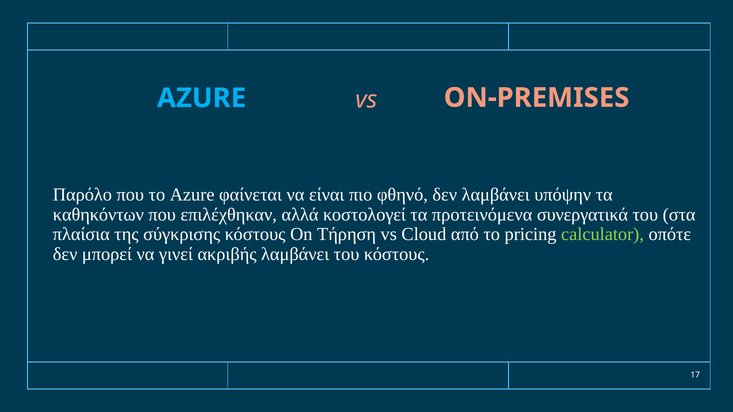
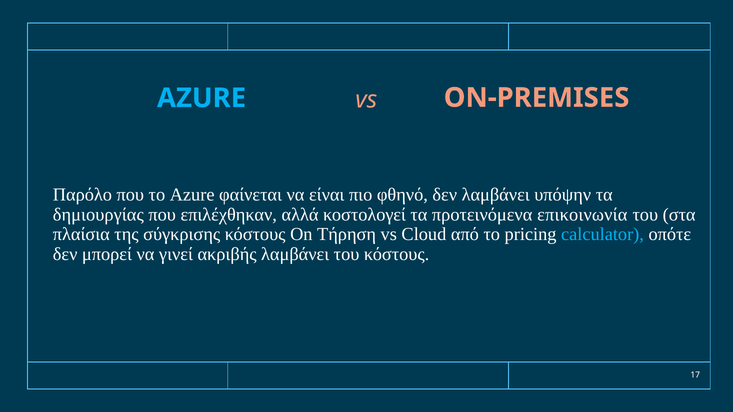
καθηκόντων: καθηκόντων -> δημιουργίας (98, 215)
συνεργατικά: συνεργατικά -> επικοινωνία (582, 215)
calculator colour: light green -> light blue (603, 235)
